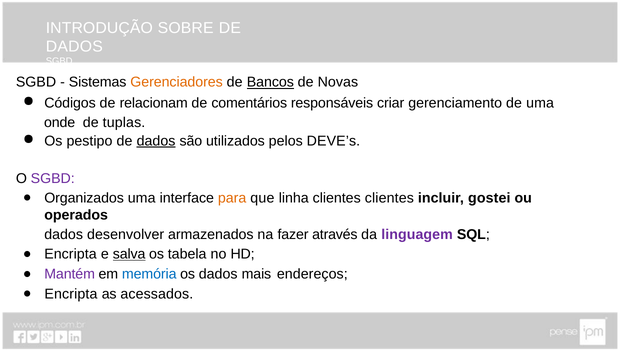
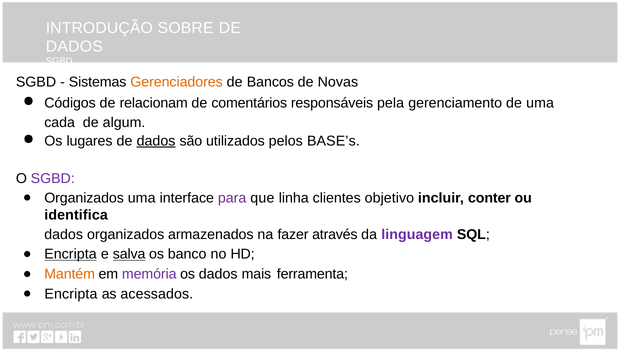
Bancos underline: present -> none (270, 82)
criar: criar -> pela (391, 103)
onde: onde -> cada (60, 122)
tuplas: tuplas -> algum (124, 122)
pestipo: pestipo -> lugares (90, 141)
DEVE’s: DEVE’s -> BASE’s (333, 141)
para colour: orange -> purple (232, 198)
clientes clientes: clientes -> objetivo (389, 198)
gostei: gostei -> conter (489, 198)
operados: operados -> identifica (76, 215)
dados desenvolver: desenvolver -> organizados (126, 235)
Encripta underline: none -> present (70, 254)
tabela: tabela -> banco (187, 254)
Mantém colour: purple -> orange (70, 274)
memória colour: blue -> purple (149, 274)
endereços: endereços -> ferramenta (312, 274)
